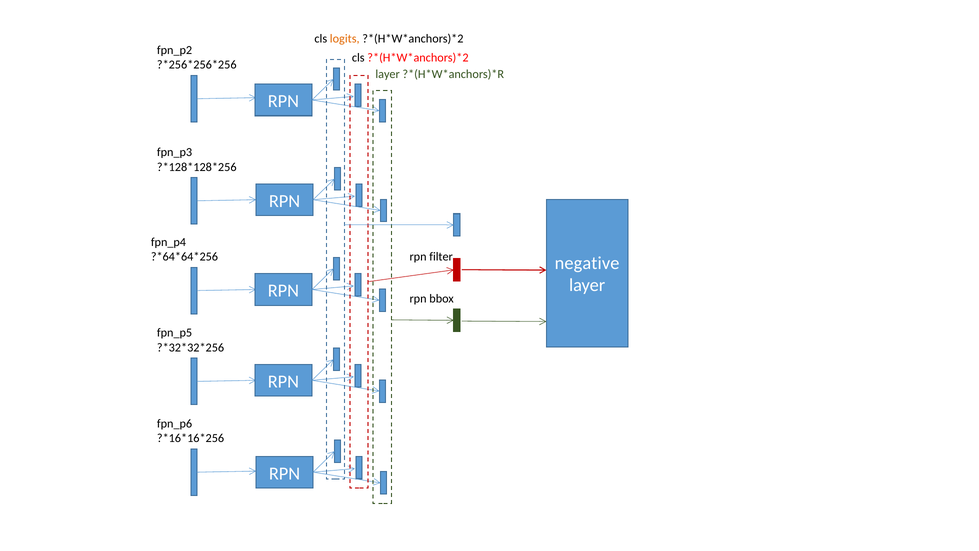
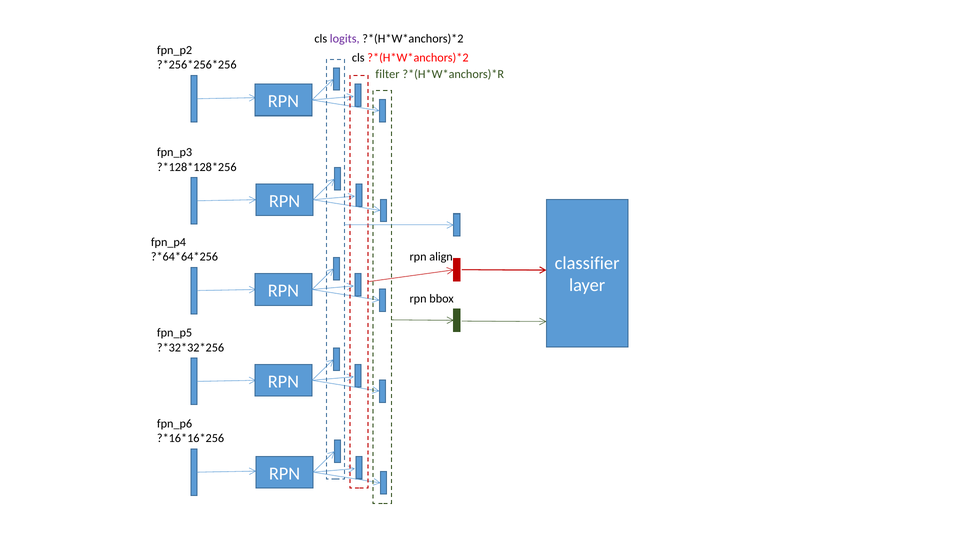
logits colour: orange -> purple (345, 39)
layer: layer -> filter (388, 74)
filter: filter -> align (441, 257)
negative: negative -> classifier (587, 263)
